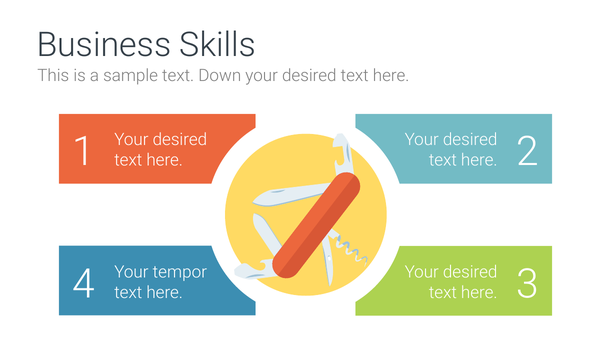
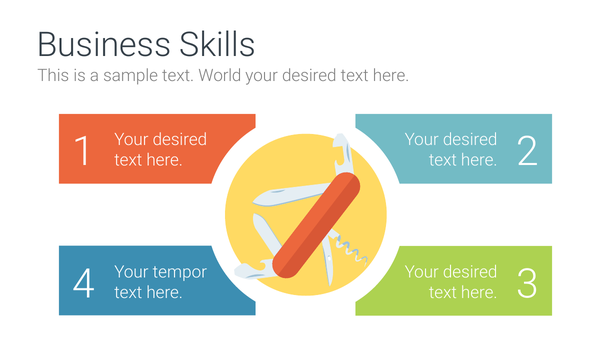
Down: Down -> World (220, 76)
